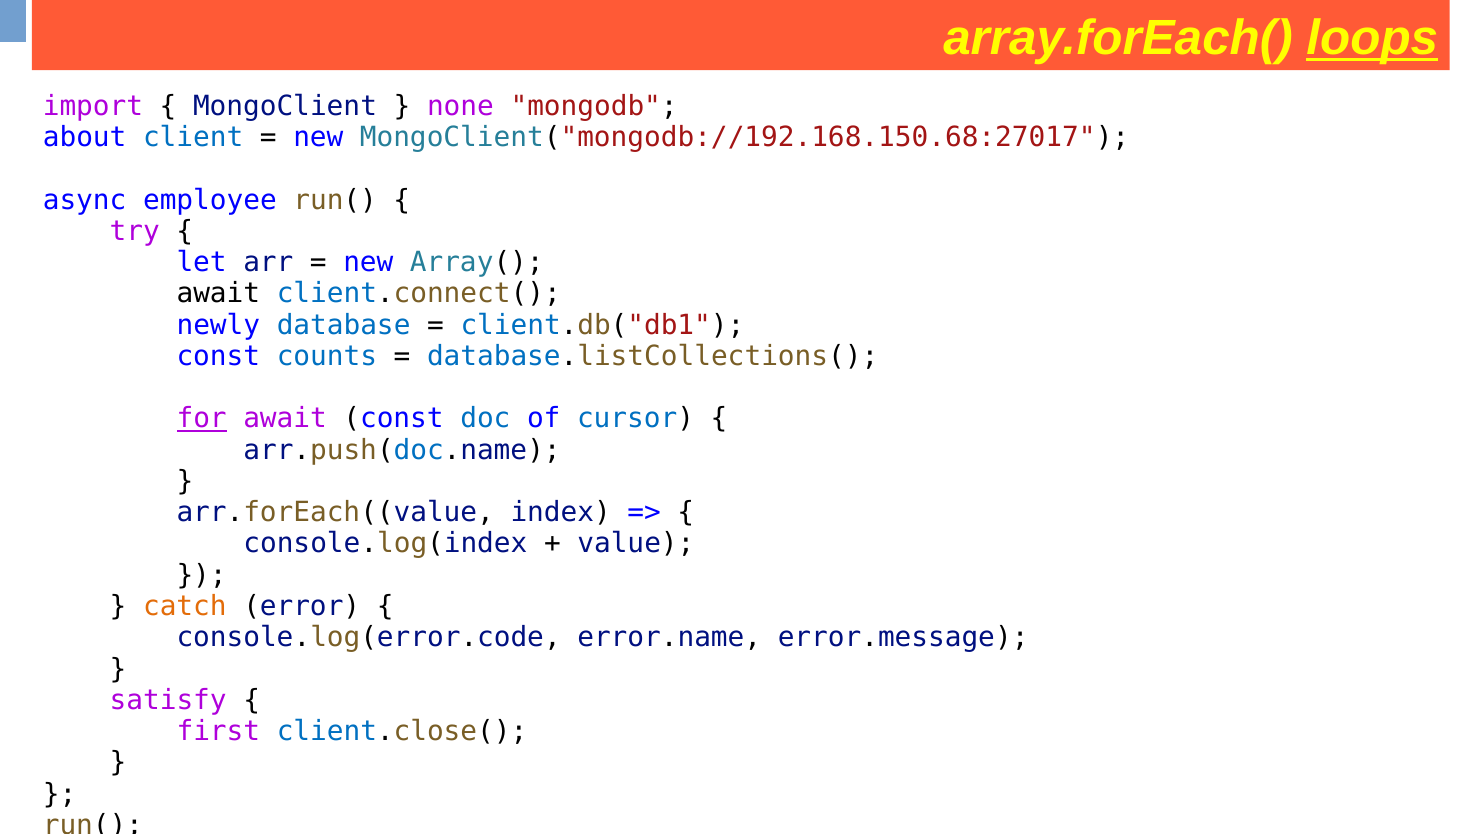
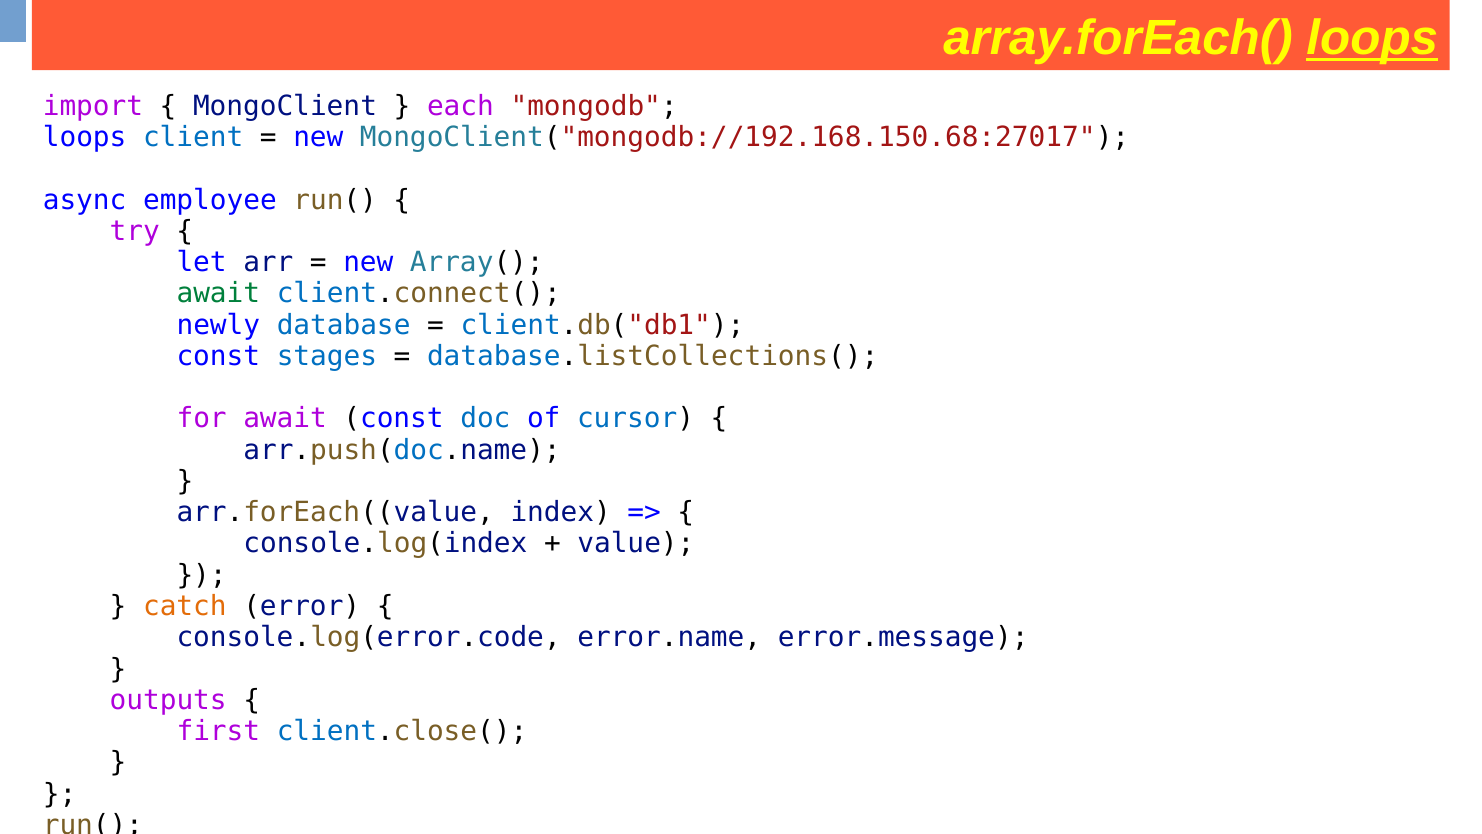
none: none -> each (460, 106)
about: about -> loops (85, 137)
await colour: black -> green (218, 294)
counts: counts -> stages (327, 356)
for underline: present -> none (202, 419)
satisfy: satisfy -> outputs (168, 700)
